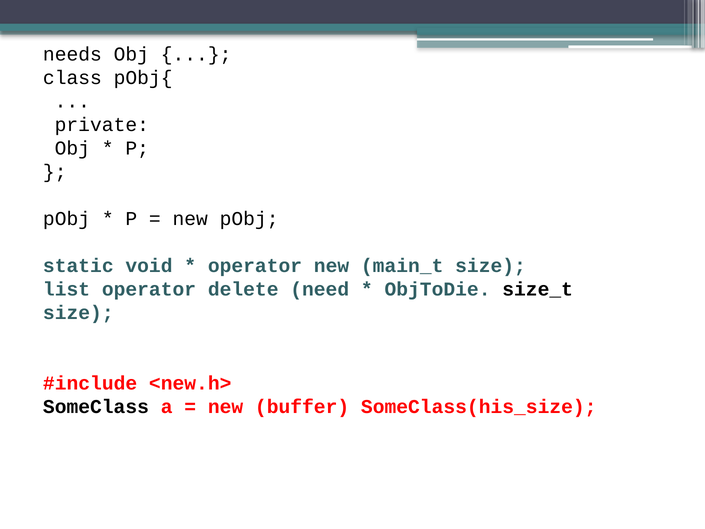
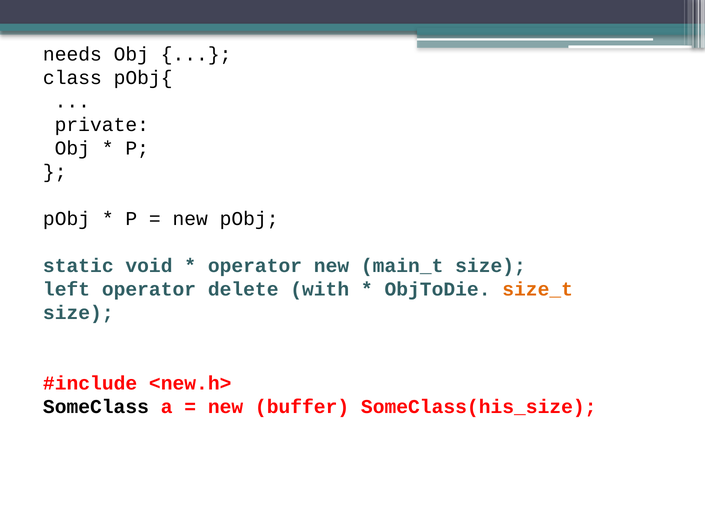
list: list -> left (67, 289)
need: need -> with (320, 289)
size_t colour: black -> orange (538, 289)
